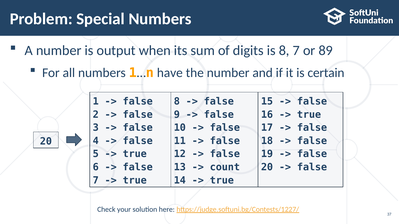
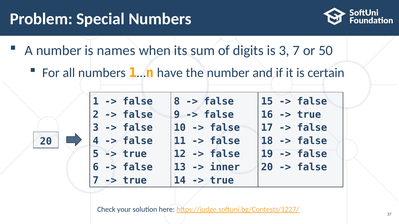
output: output -> names (116, 51)
is 8: 8 -> 3 (284, 51)
89: 89 -> 50 (326, 51)
count: count -> inner (225, 167)
